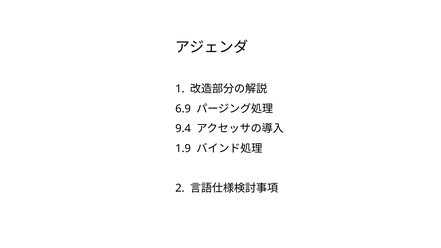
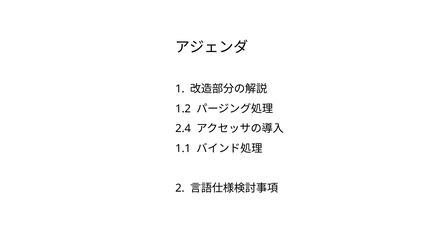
6.9: 6.9 -> 1.2 (183, 109)
9.4: 9.4 -> 2.4 (183, 129)
1.9: 1.9 -> 1.1 (183, 149)
